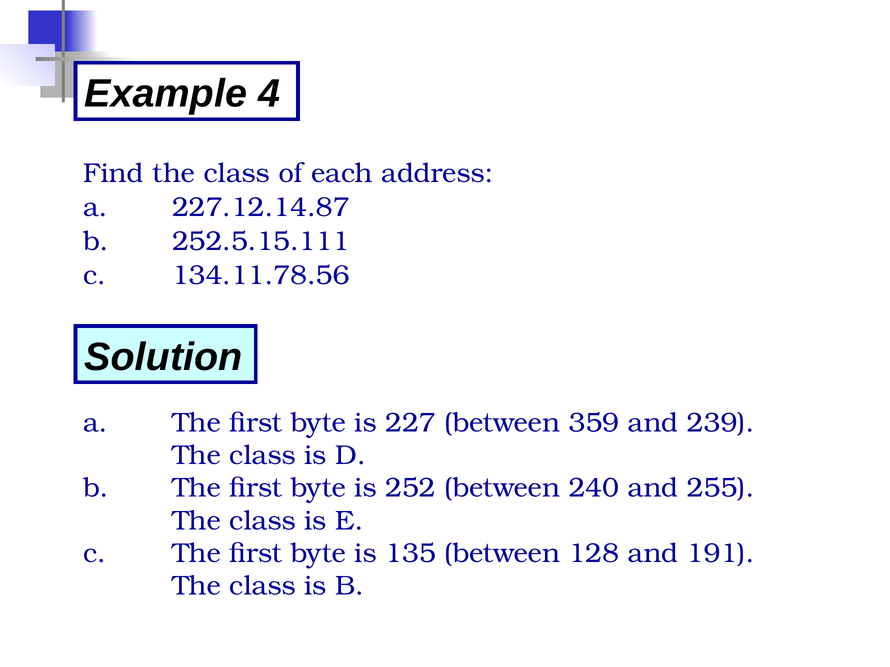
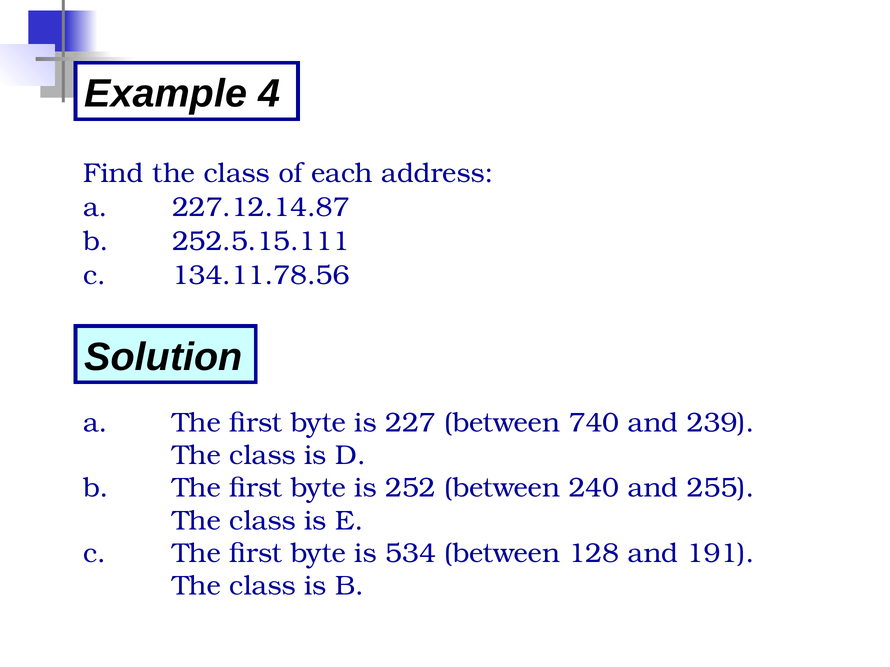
359: 359 -> 740 (594, 423)
135: 135 -> 534 (411, 554)
